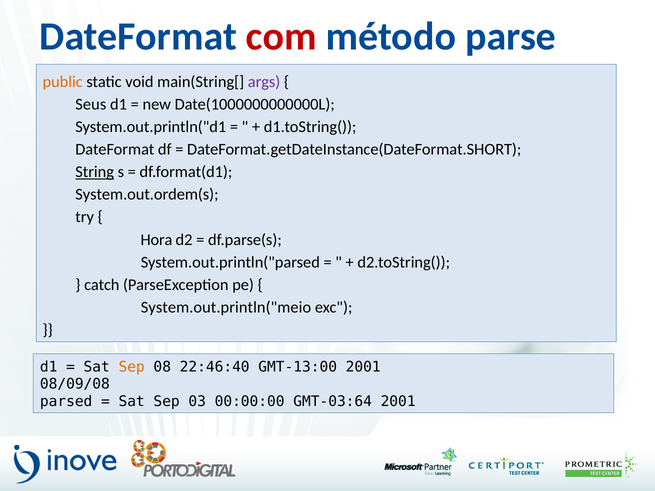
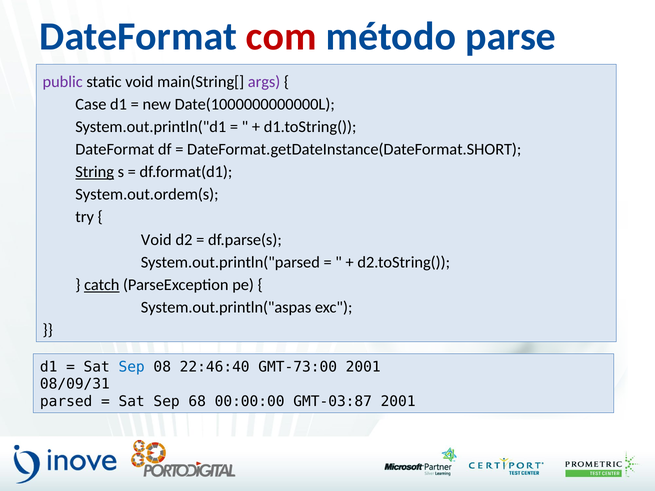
public colour: orange -> purple (63, 82)
Seus: Seus -> Case (91, 104)
Hora: Hora -> Void (156, 240)
catch underline: none -> present (102, 285)
System.out.println("meio: System.out.println("meio -> System.out.println("aspas (226, 308)
Sep colour: orange -> blue (132, 367)
GMT-13:00: GMT-13:00 -> GMT-73:00 (298, 367)
08/09/08: 08/09/08 -> 08/09/31 (75, 384)
03: 03 -> 68 (197, 402)
GMT-03:64: GMT-03:64 -> GMT-03:87 (333, 402)
